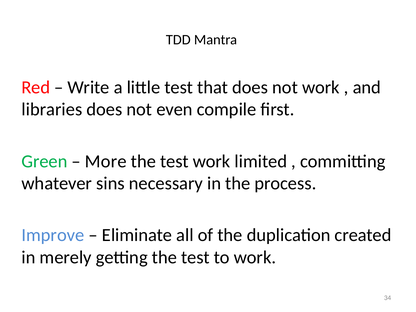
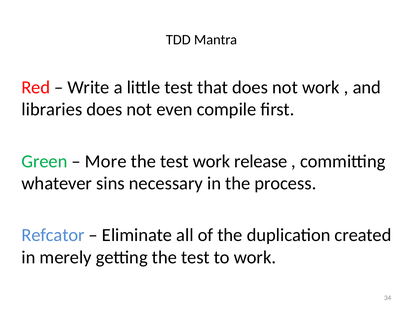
limited: limited -> release (261, 161)
Improve: Improve -> Refcator (53, 235)
